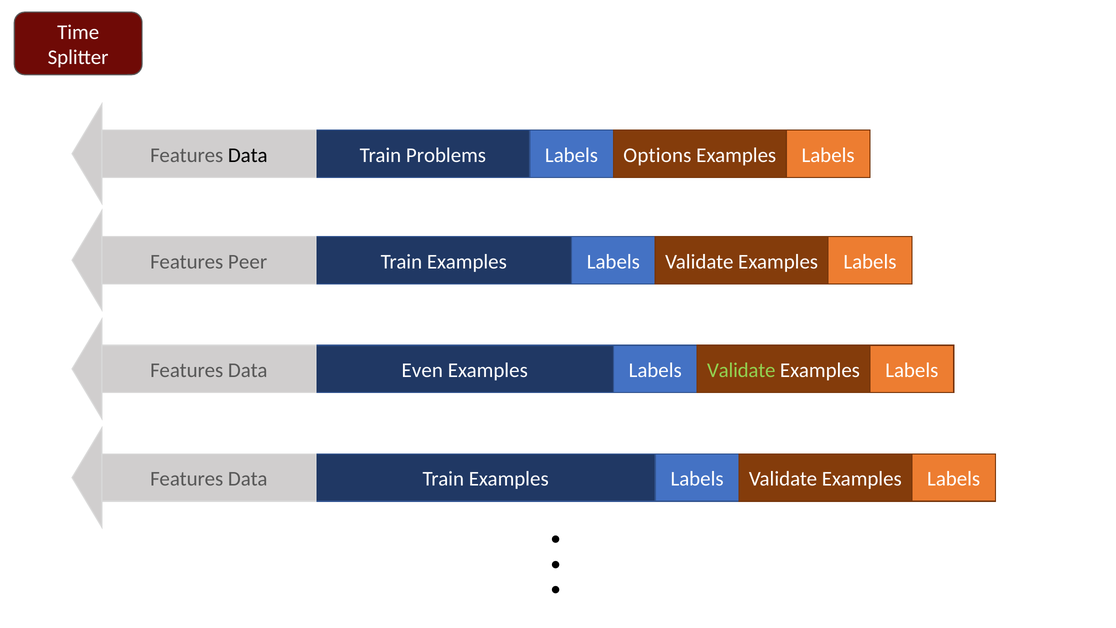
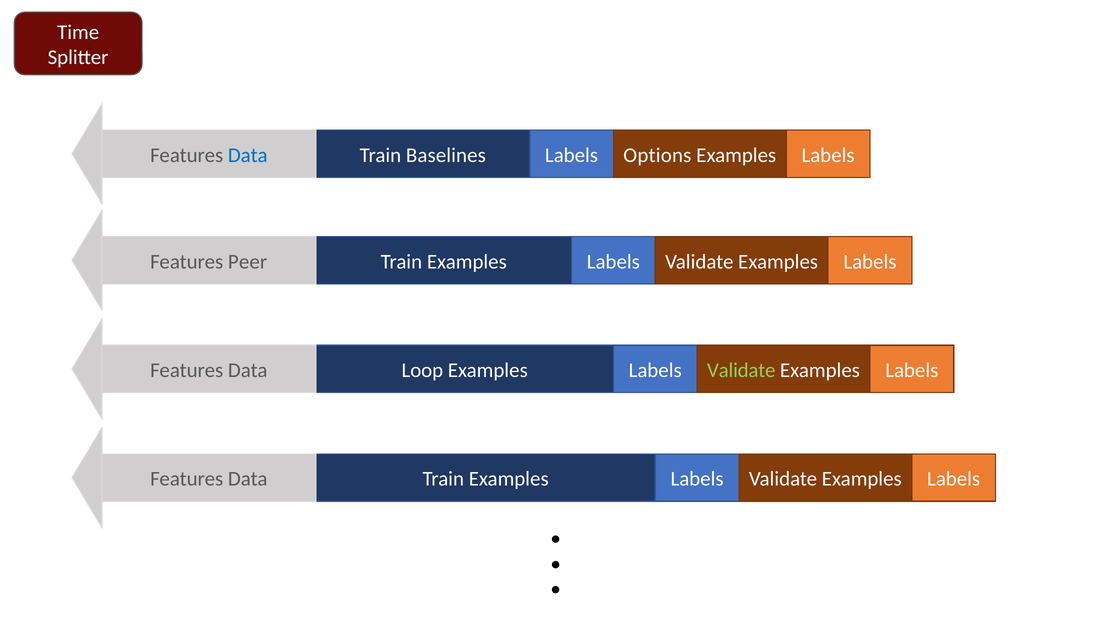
Data colour: black -> blue (248, 155)
Problems: Problems -> Baselines (446, 155)
Even: Even -> Loop (422, 370)
